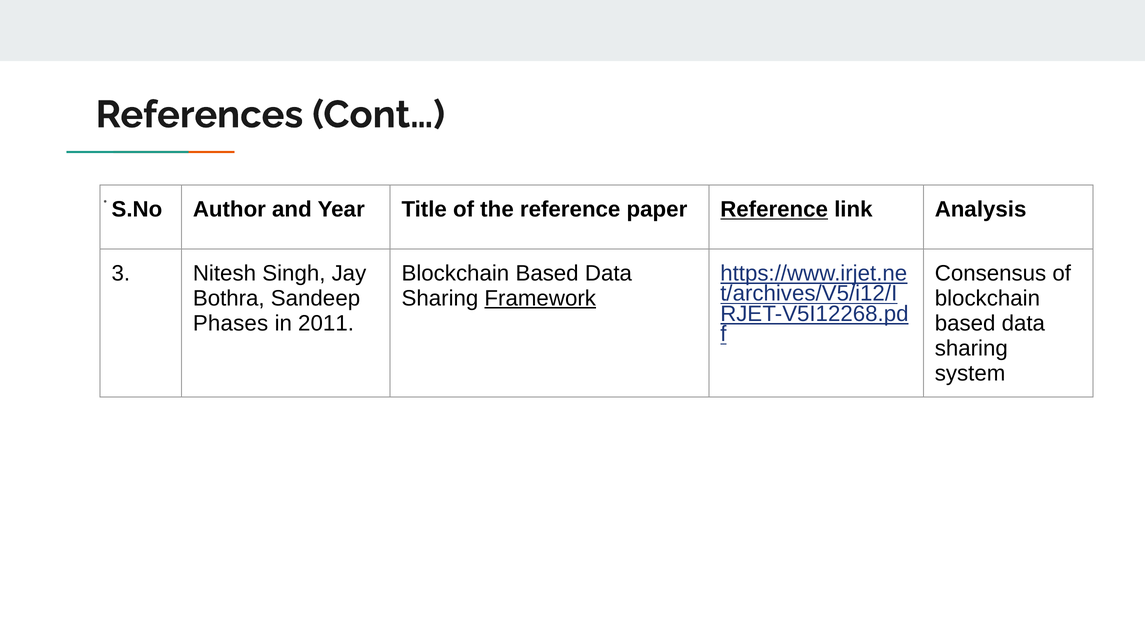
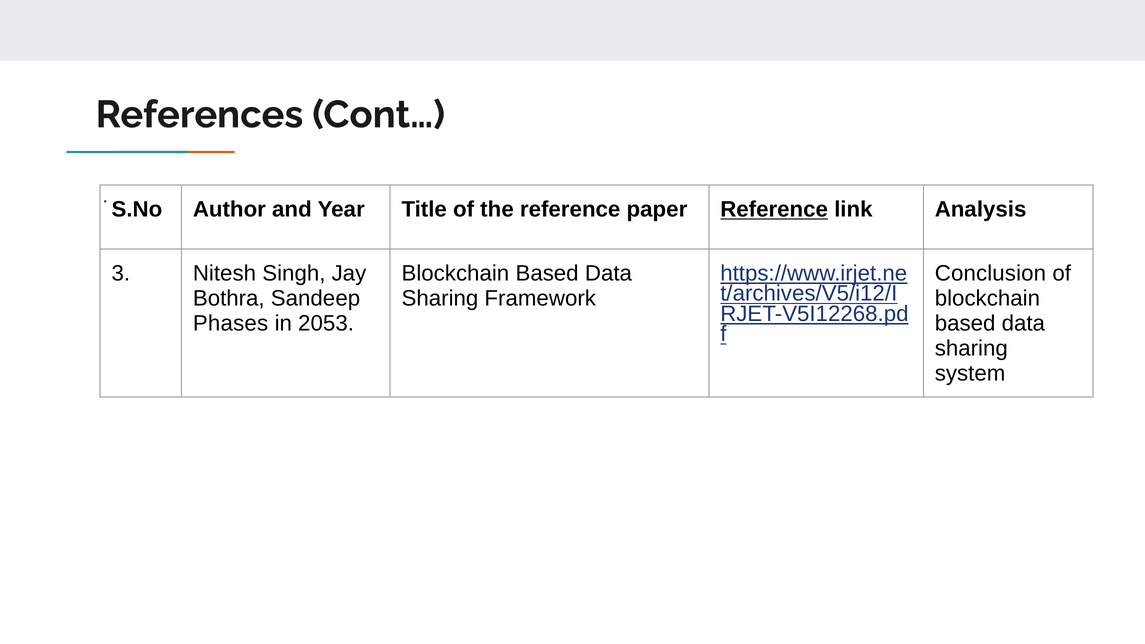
Consensus: Consensus -> Conclusion (990, 273)
Framework underline: present -> none (540, 298)
2011: 2011 -> 2053 (326, 323)
